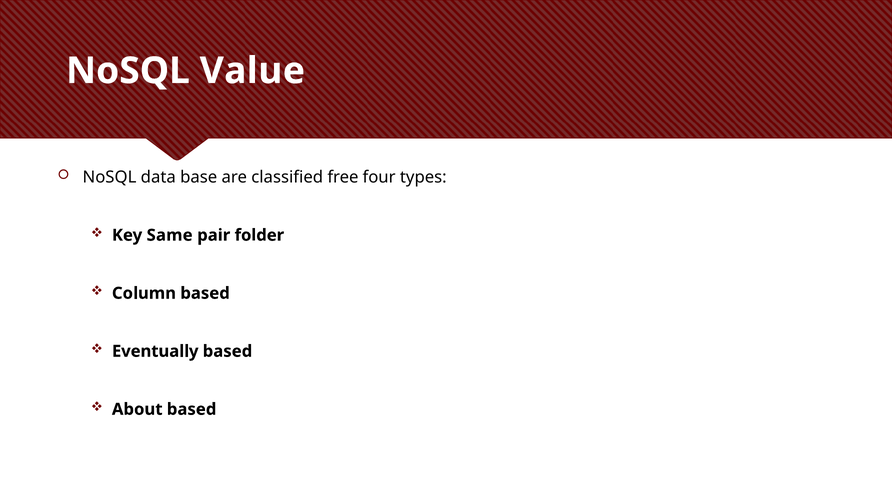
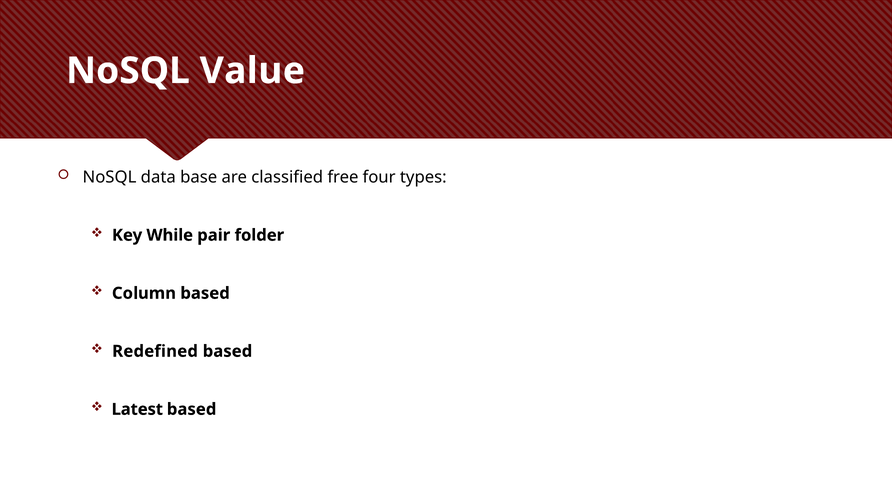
Same: Same -> While (170, 235)
Eventually: Eventually -> Redefined (155, 351)
About: About -> Latest (137, 409)
